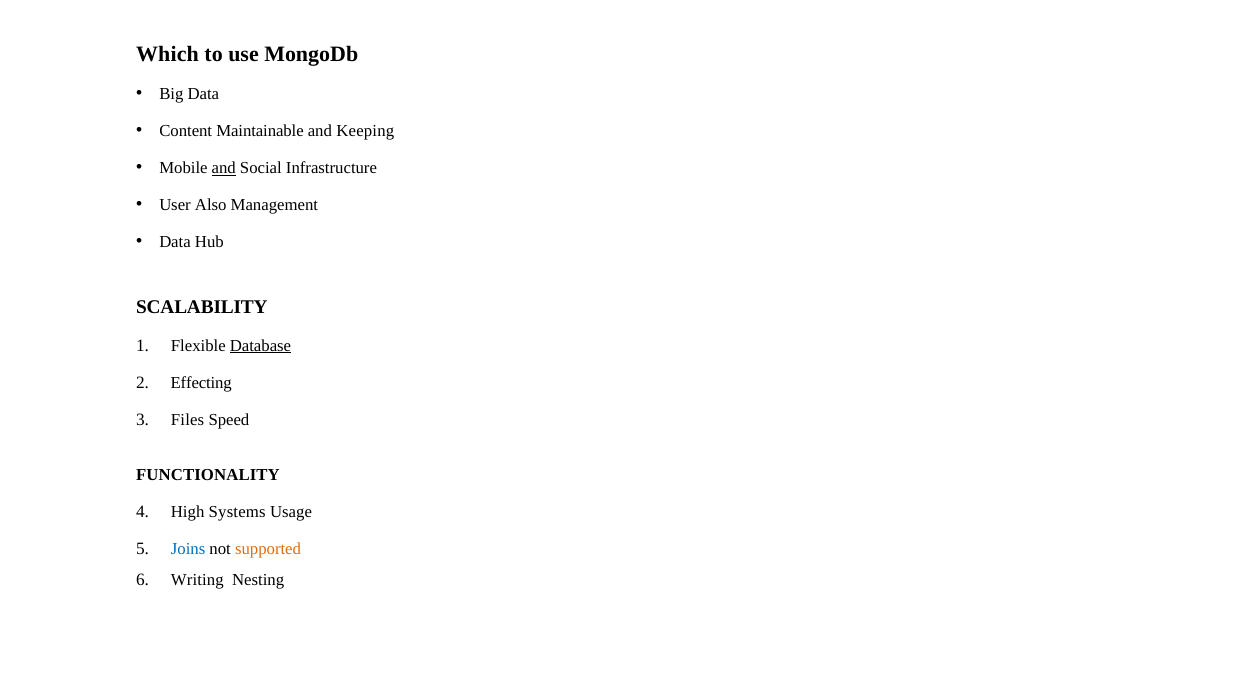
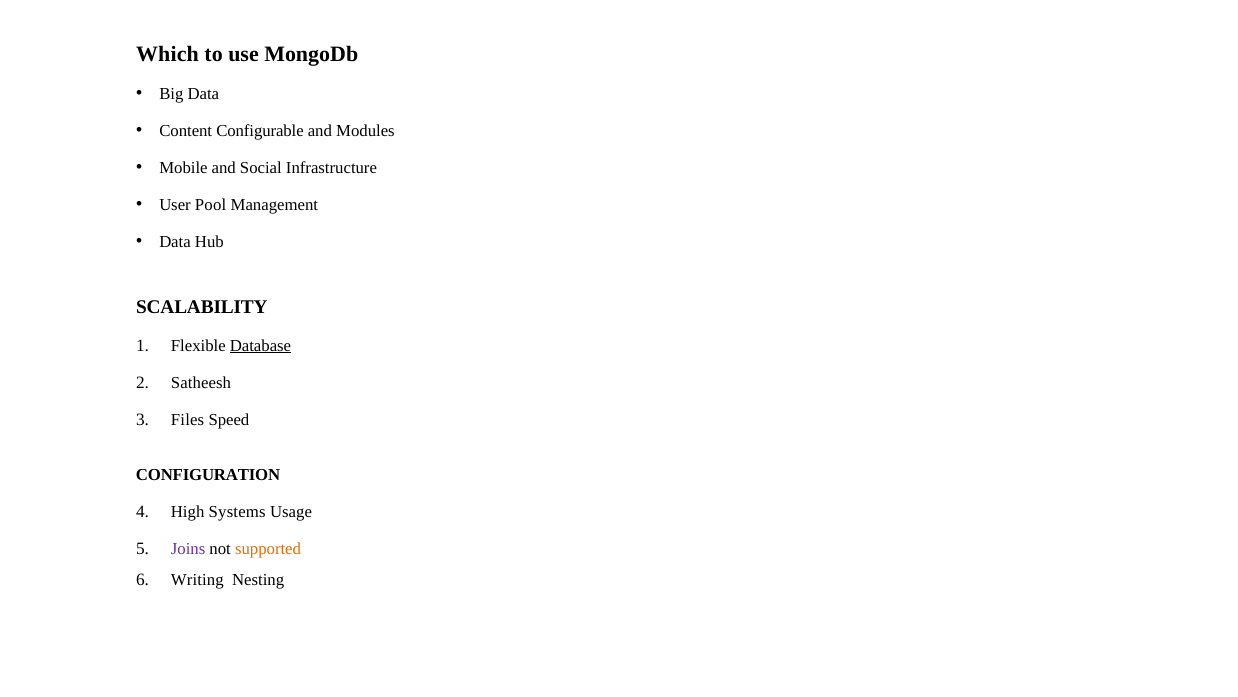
Maintainable: Maintainable -> Configurable (260, 131)
Keeping: Keeping -> Modules (365, 131)
and underline: present -> none (224, 168)
Also: Also -> Pool (211, 205)
Effecting: Effecting -> Satheesh (201, 382)
FUNCTIONALITY: FUNCTIONALITY -> CONFIGURATION (208, 474)
Joins colour: blue -> purple (188, 549)
